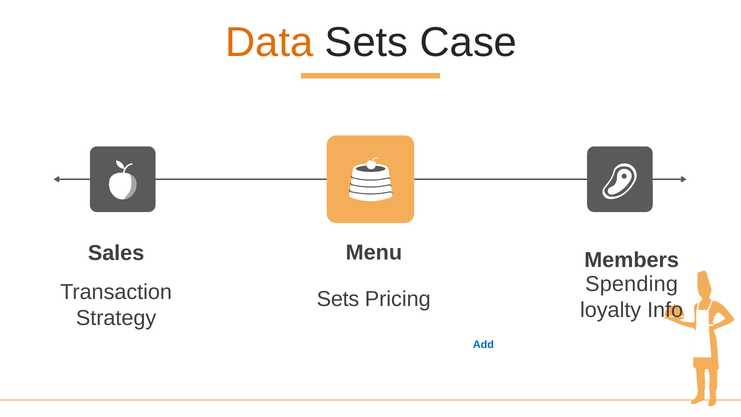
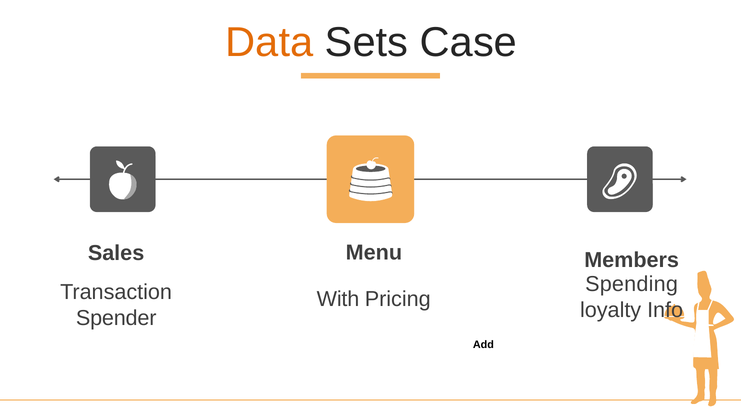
Sets: Sets -> With (338, 299)
Strategy: Strategy -> Spender (116, 318)
Add colour: blue -> black (483, 345)
